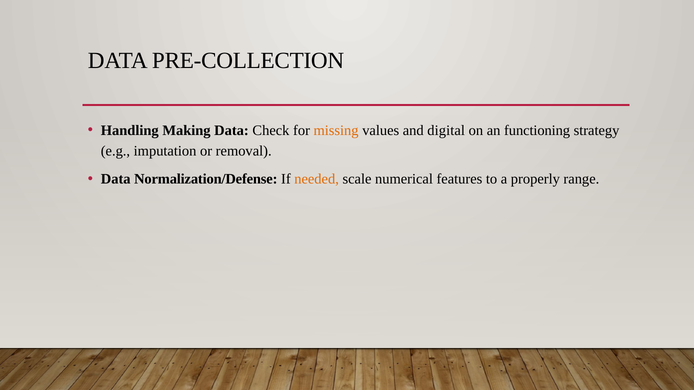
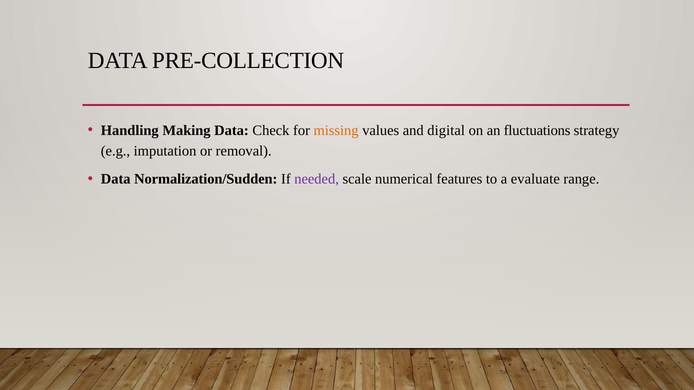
functioning: functioning -> fluctuations (537, 130)
Normalization/Defense: Normalization/Defense -> Normalization/Sudden (206, 179)
needed colour: orange -> purple (317, 179)
properly: properly -> evaluate (535, 179)
